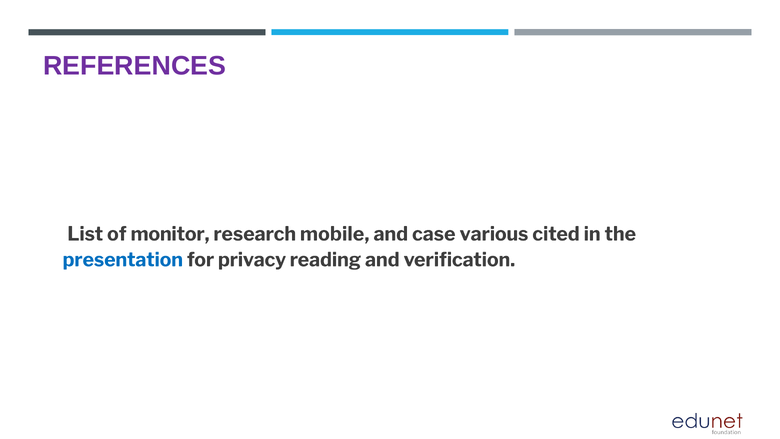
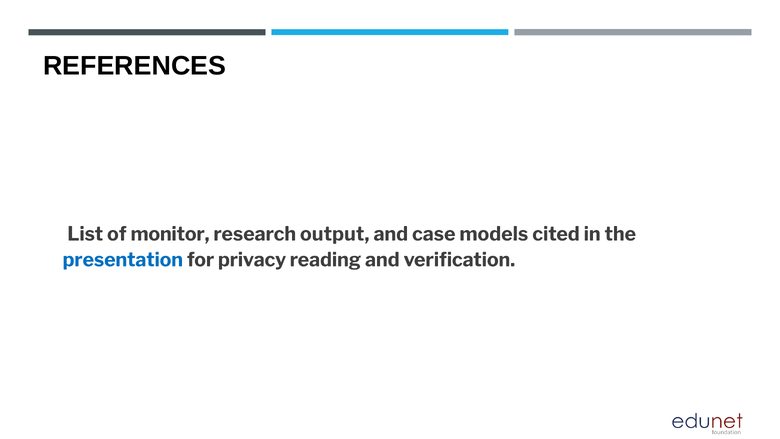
REFERENCES colour: purple -> black (135, 66)
mobile: mobile -> output (335, 234)
various: various -> models (494, 234)
